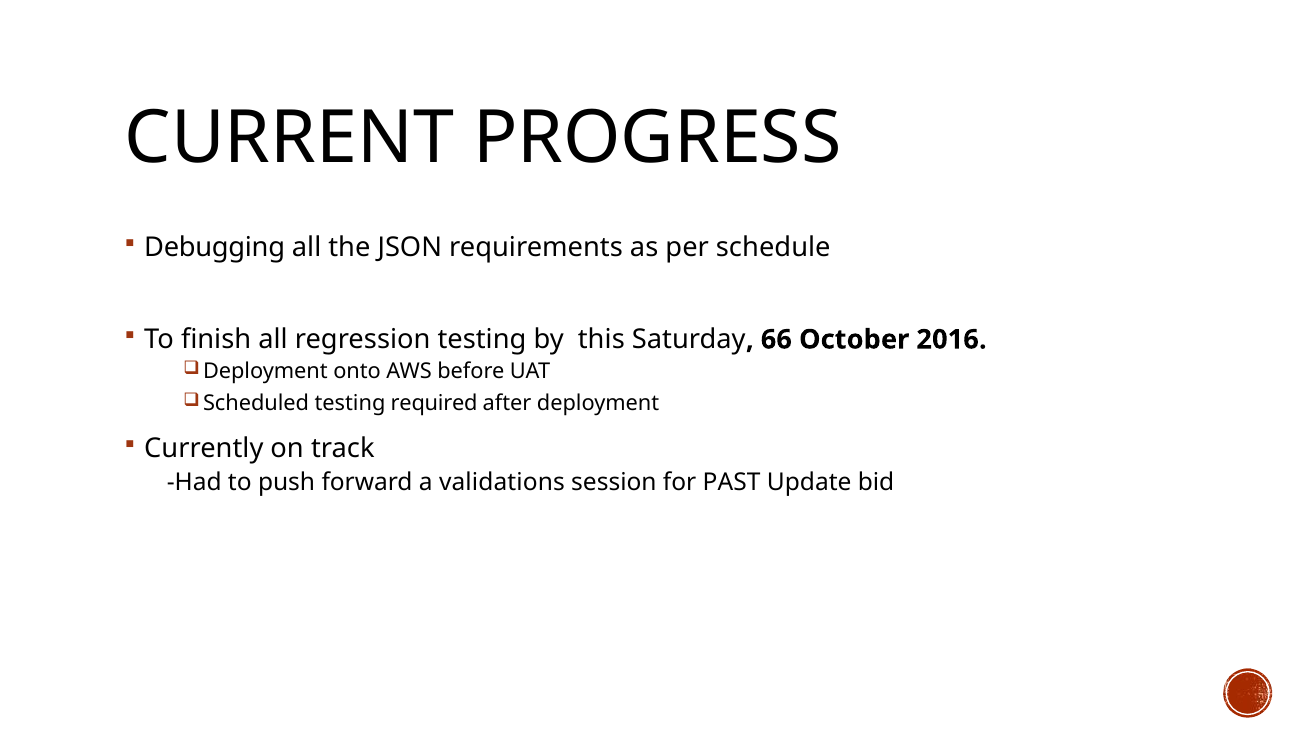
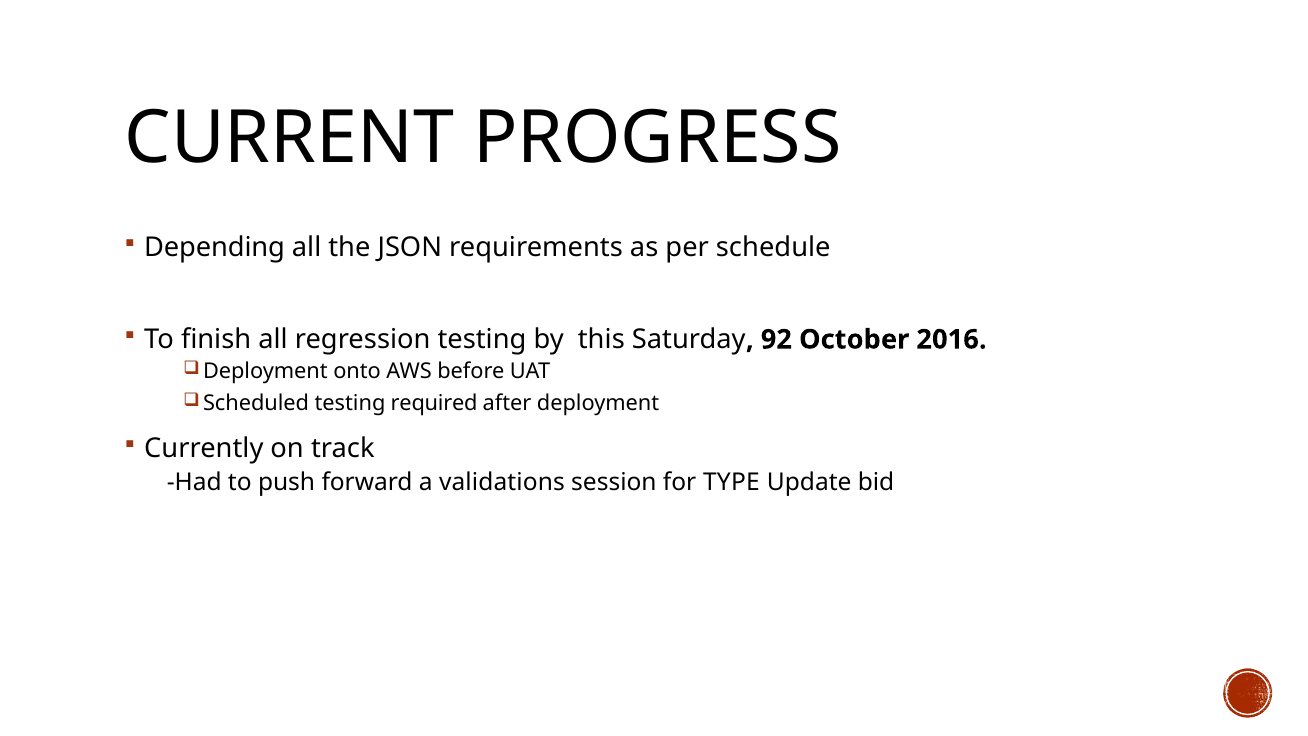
Debugging: Debugging -> Depending (215, 248)
66: 66 -> 92 (776, 339)
PAST: PAST -> TYPE (731, 482)
